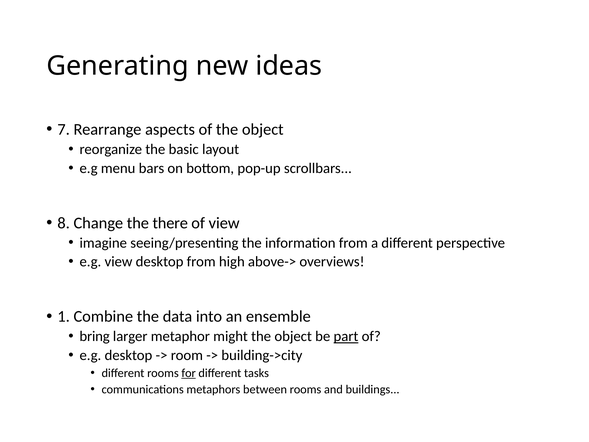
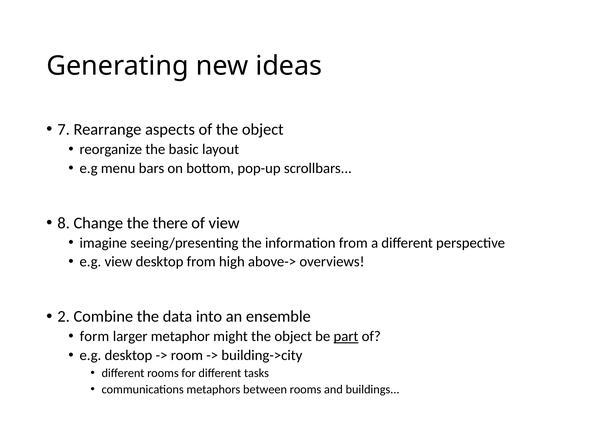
1: 1 -> 2 (64, 316)
bring: bring -> form (94, 336)
for underline: present -> none (189, 373)
